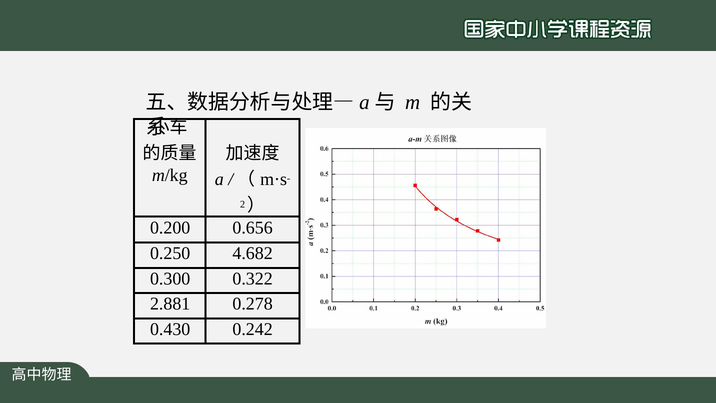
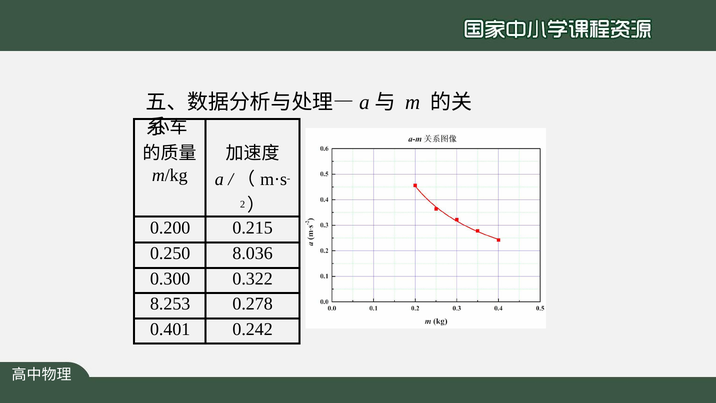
0.656: 0.656 -> 0.215 (253, 228)
4.682: 4.682 -> 8.036 (253, 253)
2.881: 2.881 -> 8.253 (170, 304)
0.430: 0.430 -> 0.401 (170, 329)
